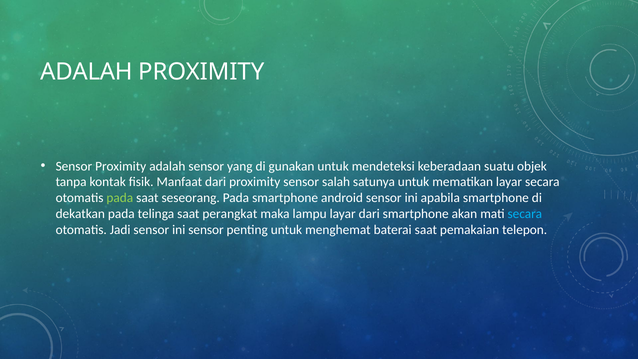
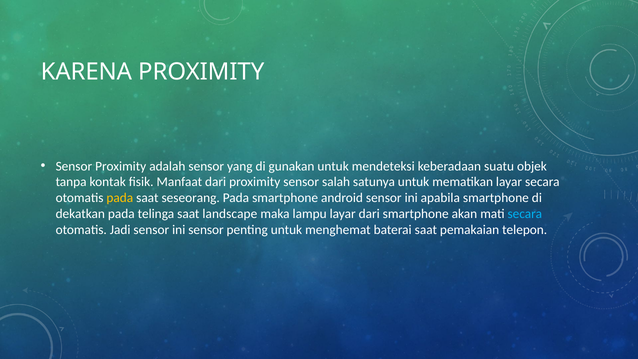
ADALAH: ADALAH -> KARENA (86, 72)
pada colour: light green -> yellow (120, 198)
perangkat: perangkat -> landscape (230, 214)
